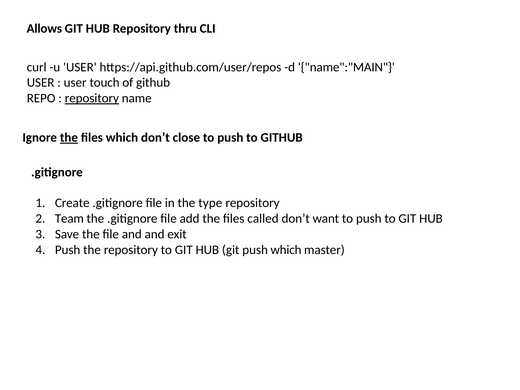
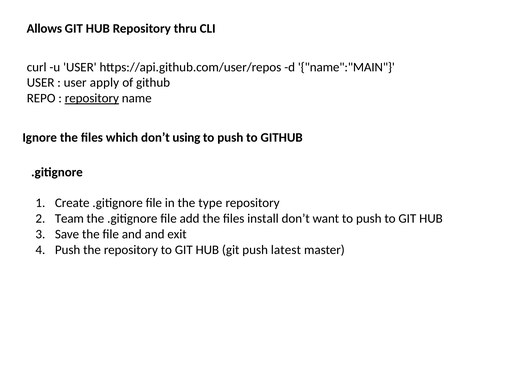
touch: touch -> apply (104, 83)
the underline: present -> none (69, 138)
close: close -> using (186, 138)
called: called -> install (263, 219)
push which: which -> latest (286, 250)
